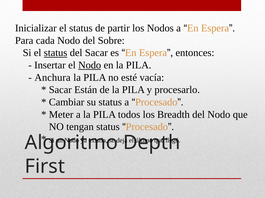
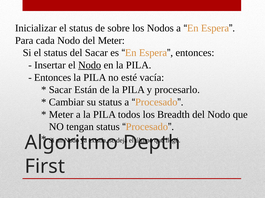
partir: partir -> sobre (119, 28)
del Sobre: Sobre -> Meter (111, 41)
status underline: present -> none (56, 53)
Anchura: Anchura -> Entonces (53, 78)
